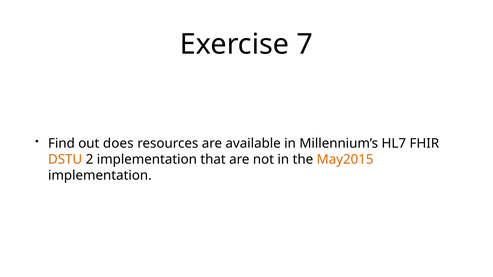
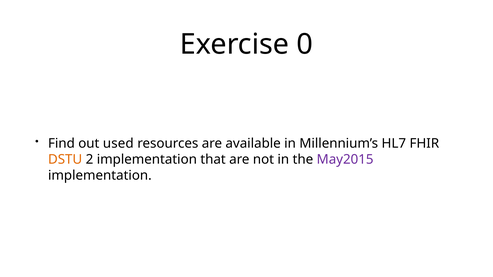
7: 7 -> 0 (305, 44)
does: does -> used (118, 143)
May2015 colour: orange -> purple (345, 159)
